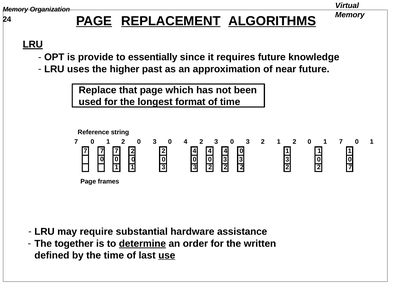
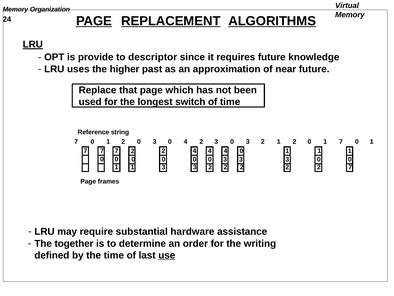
essentially: essentially -> descriptor (153, 57)
format: format -> switch (190, 102)
determine underline: present -> none (142, 243)
written: written -> writing (260, 243)
